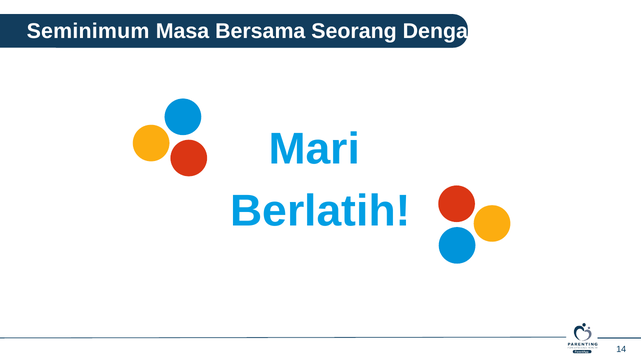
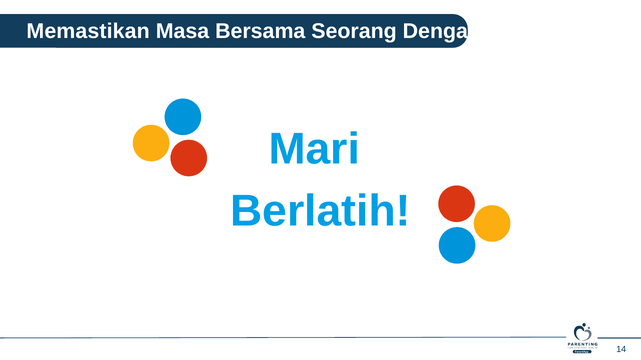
Seminimum: Seminimum -> Memastikan (88, 31)
